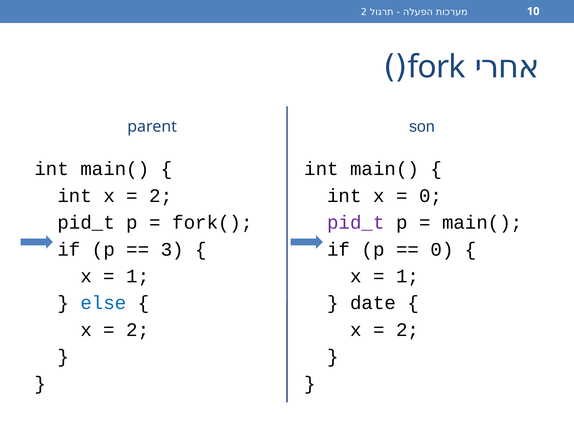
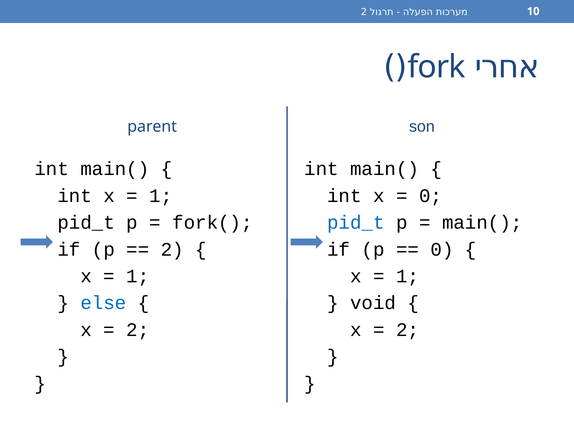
2: 2 -> 1 (161, 196)
pid_t colour: purple -> blue (356, 222)
3: 3 -> 2 (172, 249)
date: date -> void (373, 303)
